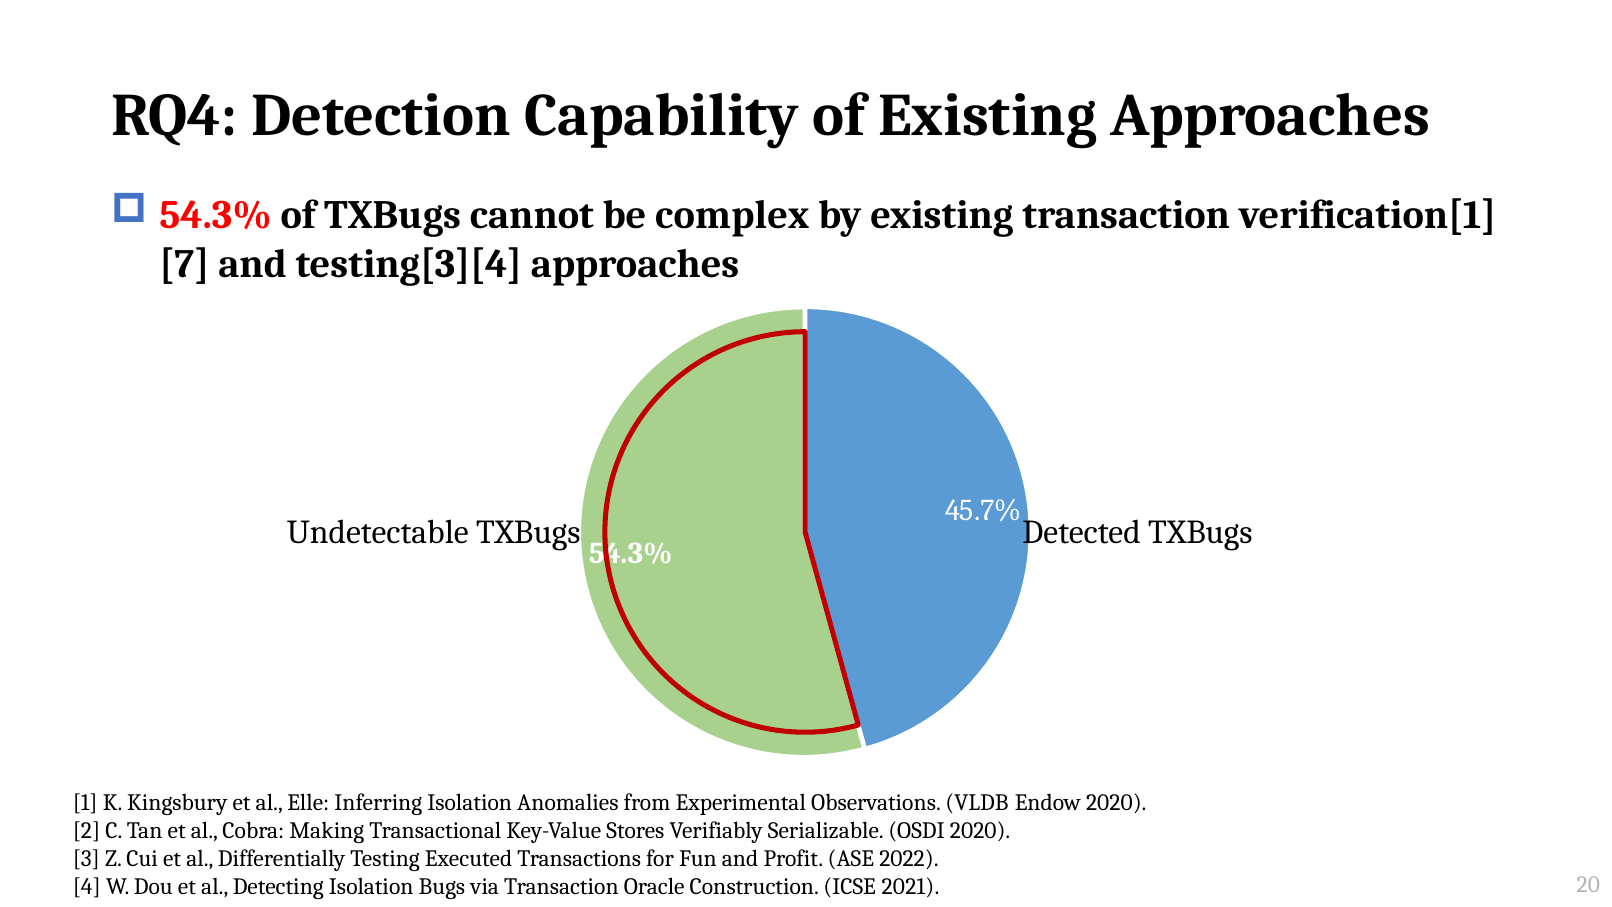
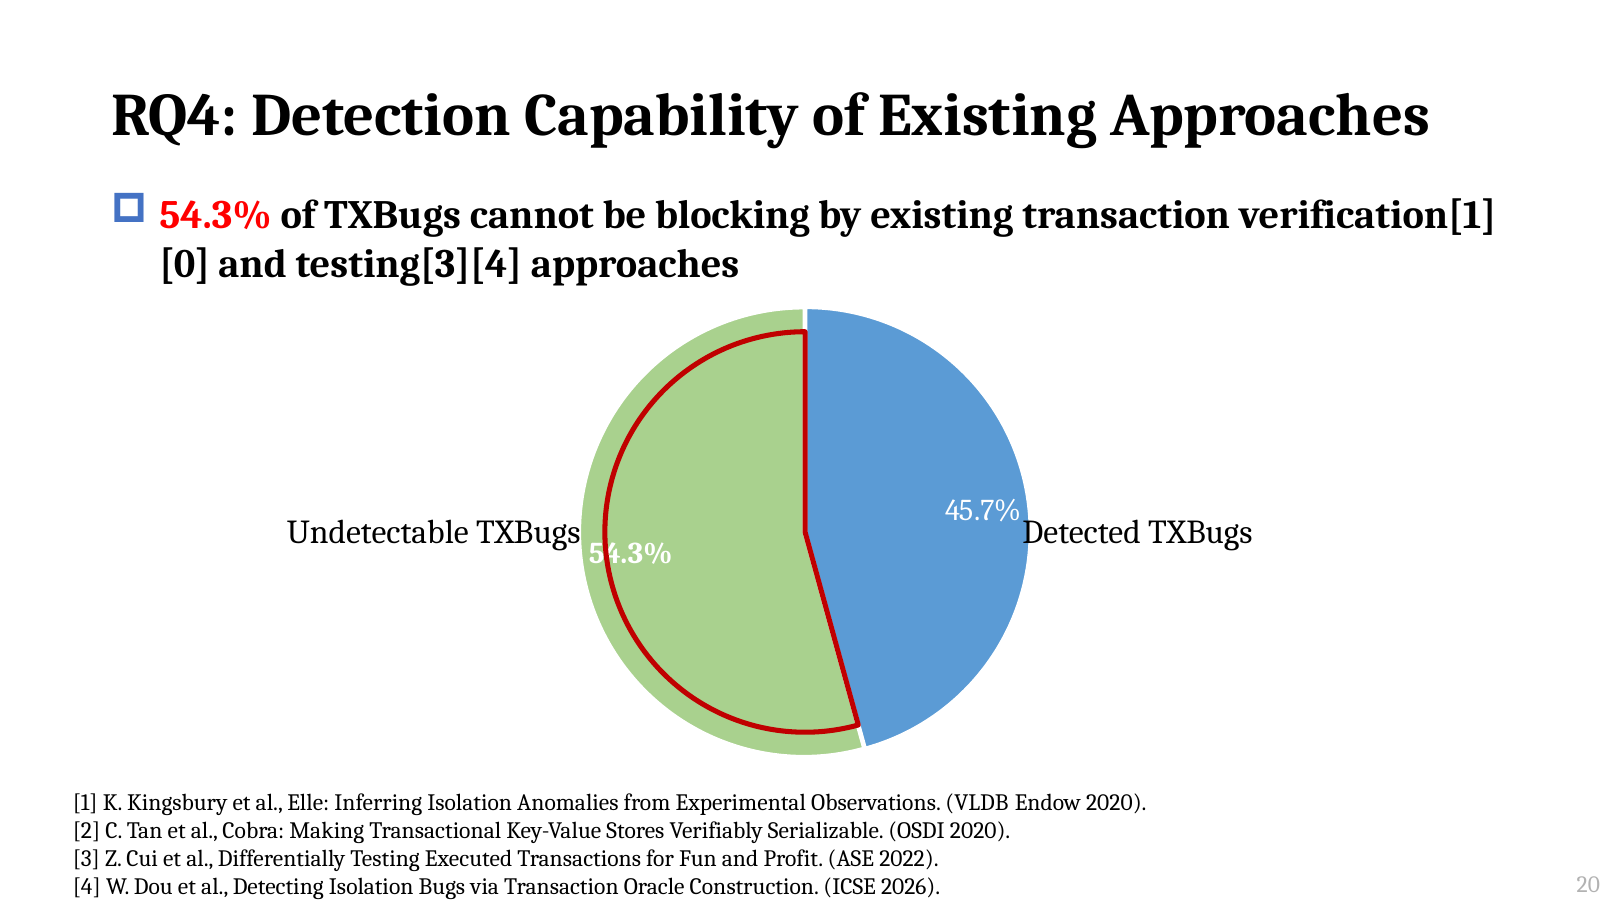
complex: complex -> blocking (732, 215)
7: 7 -> 0 (185, 264)
2021: 2021 -> 2026 (911, 887)
